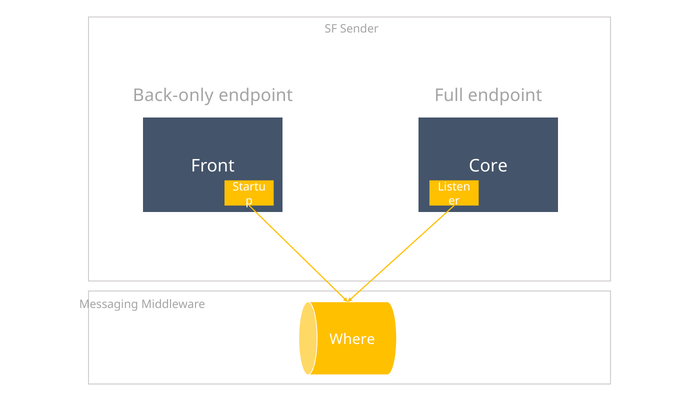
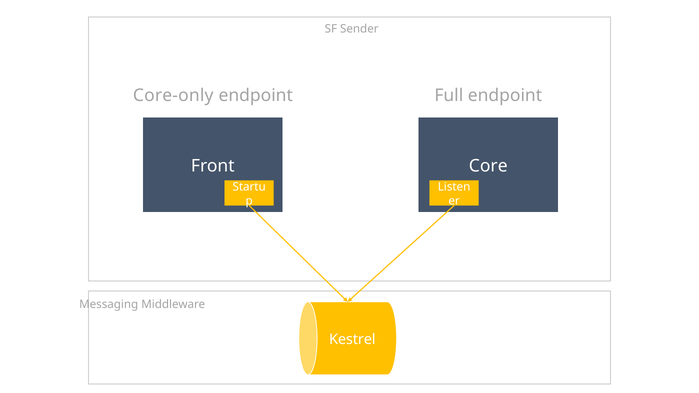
Back-only: Back-only -> Core-only (173, 95)
Where: Where -> Kestrel (352, 339)
